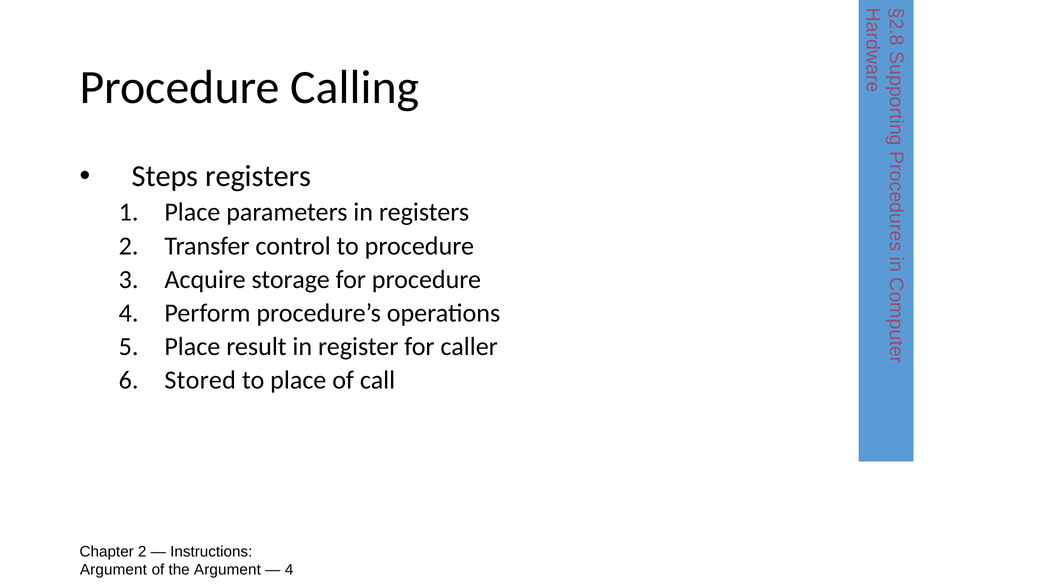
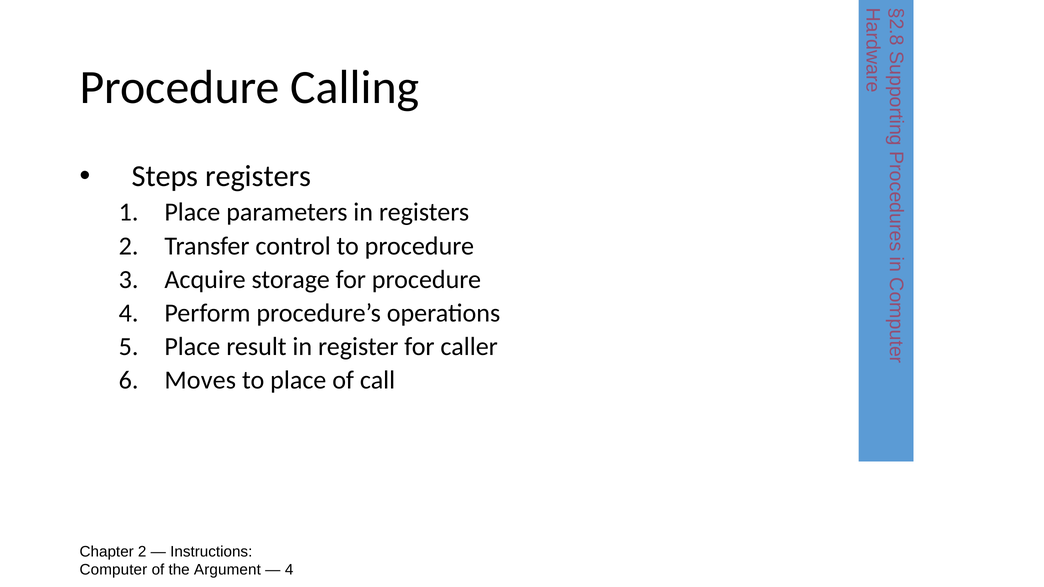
Stored: Stored -> Moves (200, 380)
Argument: Argument -> Computer (113, 570)
